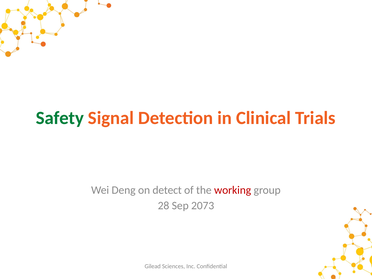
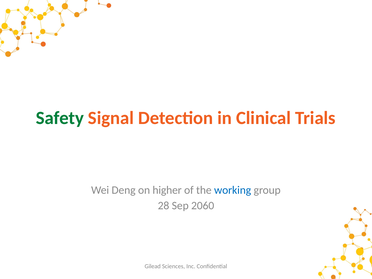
detect: detect -> higher (167, 190)
working colour: red -> blue (233, 190)
2073: 2073 -> 2060 (203, 206)
